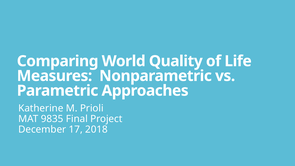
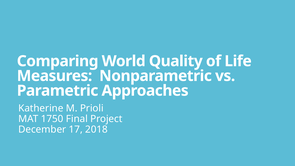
9835: 9835 -> 1750 (52, 119)
